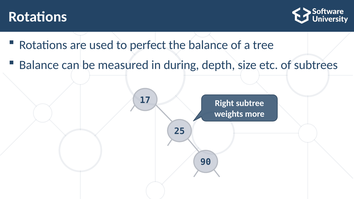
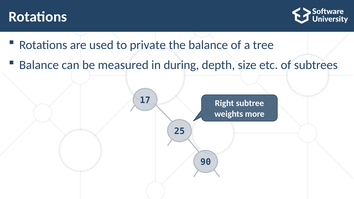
perfect: perfect -> private (148, 45)
